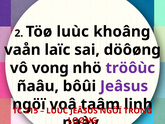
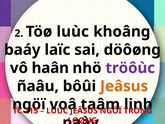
vaån: vaån -> baáy (22, 50)
vong: vong -> haân (50, 68)
Jeâsus colour: purple -> orange (124, 86)
